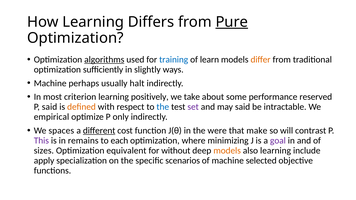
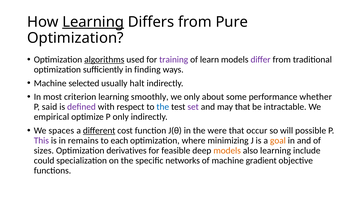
Learning underline: none -> present (93, 22)
Pure underline: present -> none (232, 22)
training colour: blue -> purple (174, 60)
diﬀer colour: orange -> purple (261, 60)
slightly: slightly -> finding (147, 70)
perhaps: perhaps -> selected (84, 83)
positively: positively -> smoothly (150, 97)
we take: take -> only (192, 97)
reserved: reserved -> whether (316, 97)
deﬁned colour: orange -> purple (81, 107)
may said: said -> that (243, 107)
make: make -> occur (257, 131)
contrast: contrast -> possible (311, 131)
goal colour: purple -> orange (278, 141)
equivalent: equivalent -> derivatives (127, 151)
without: without -> feasible (176, 151)
apply: apply -> could (44, 161)
scenarios: scenarios -> networks (183, 161)
selected: selected -> gradient (261, 161)
